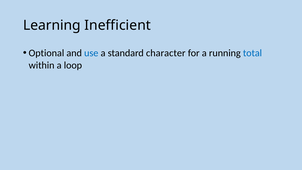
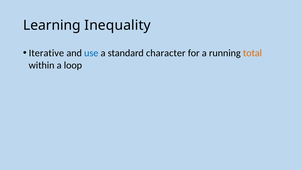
Inefficient: Inefficient -> Inequality (118, 25)
Optional: Optional -> Iterative (46, 53)
total colour: blue -> orange (252, 53)
